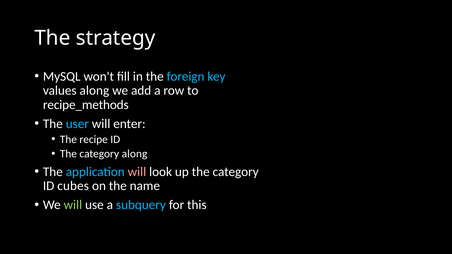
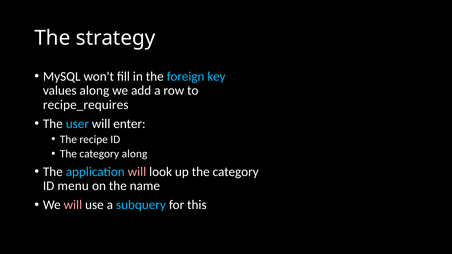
recipe_methods: recipe_methods -> recipe_requires (86, 105)
cubes: cubes -> menu (73, 186)
will colour: light green -> pink (73, 205)
